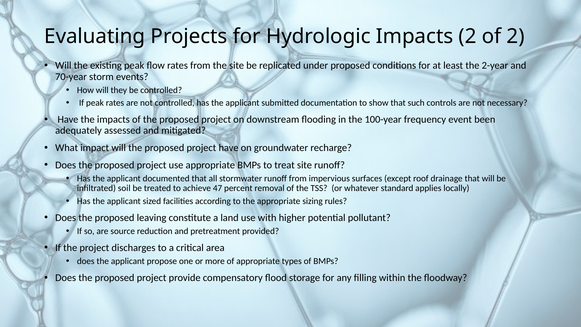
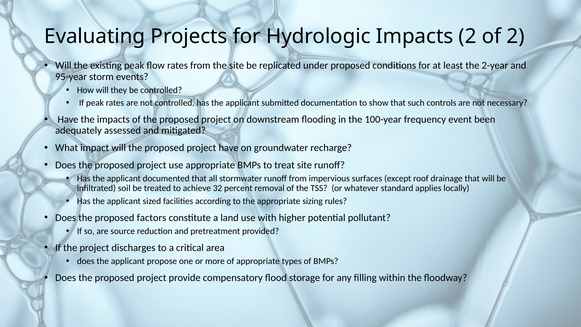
70-year: 70-year -> 95-year (71, 77)
47: 47 -> 32 (218, 188)
leaving: leaving -> factors (152, 218)
